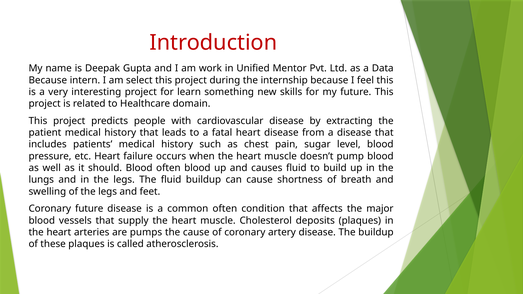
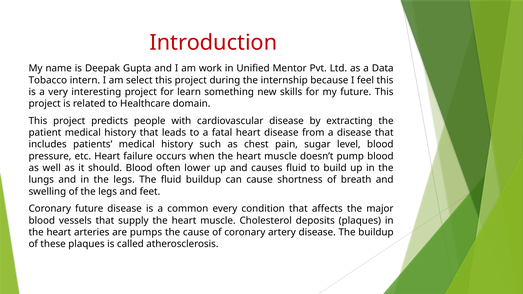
Because: Because -> Tobacco (48, 80)
often blood: blood -> lower (197, 168)
common often: often -> every (225, 209)
